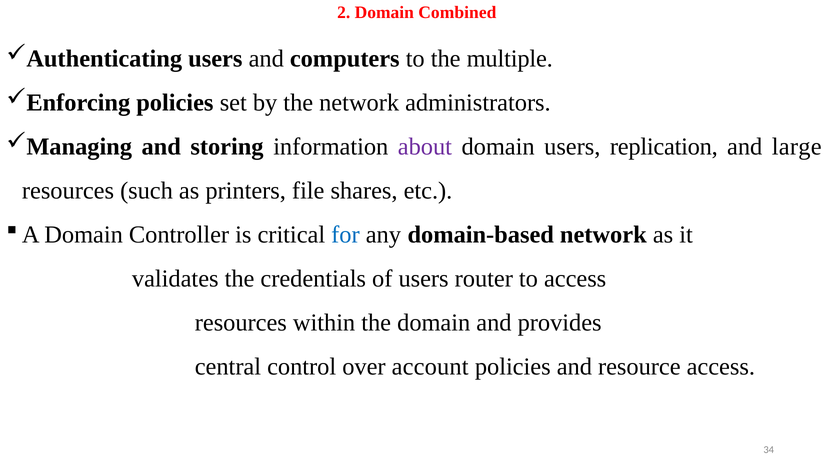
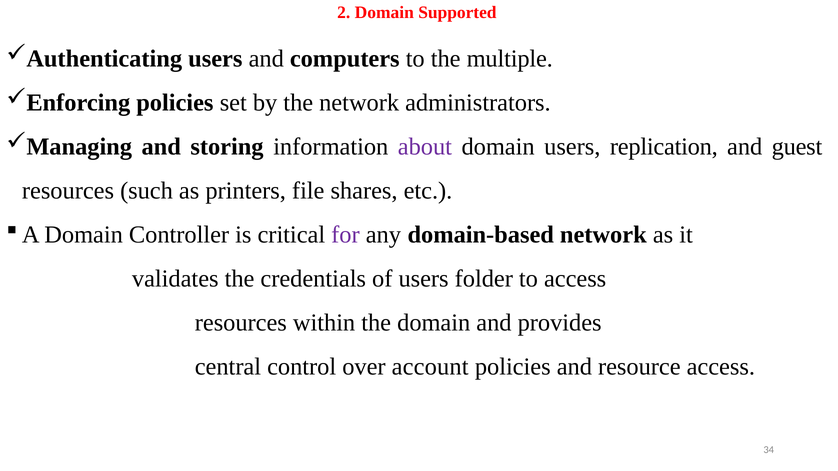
Combined: Combined -> Supported (457, 12)
large: large -> guest (797, 147)
for colour: blue -> purple (345, 235)
router: router -> folder (484, 279)
